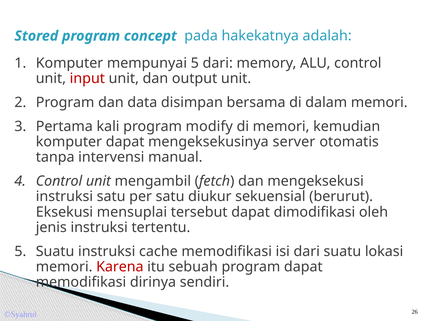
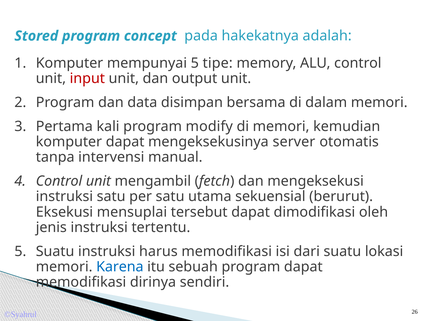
5 dari: dari -> tipe (218, 63)
diukur: diukur -> utama (210, 197)
cache: cache -> harus (158, 251)
Karena colour: red -> blue (120, 267)
